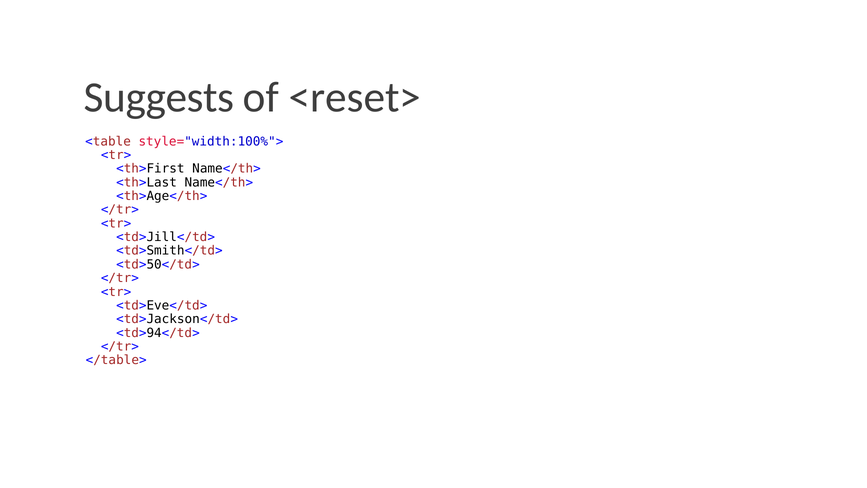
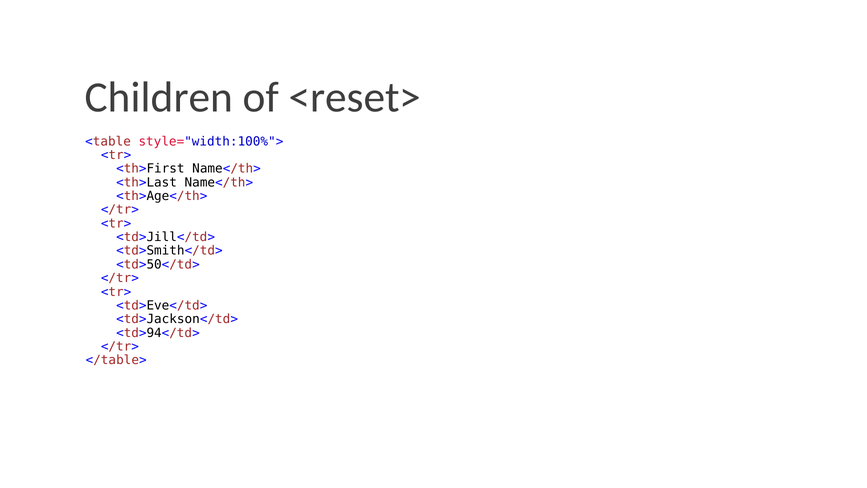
Suggests: Suggests -> Children (159, 97)
